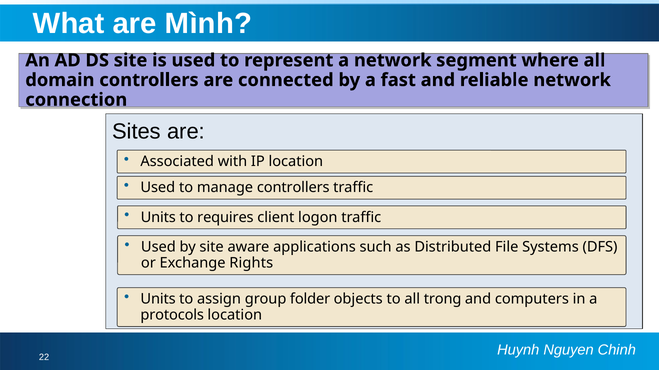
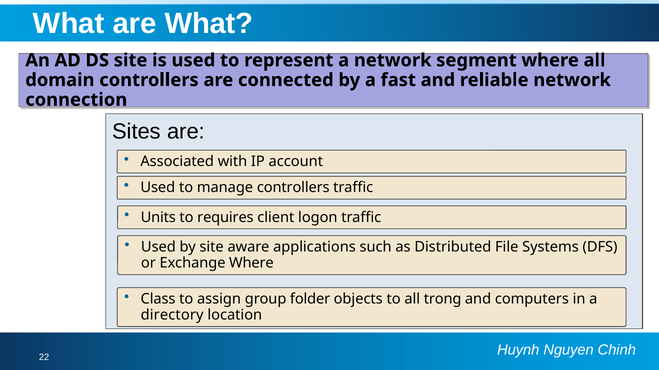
are Mình: Mình -> What (209, 24)
IP location: location -> account (296, 162)
Exchange Rights: Rights -> Where (251, 263)
Units: Units -> Class (158, 300)
protocols: protocols -> directory (172, 315)
